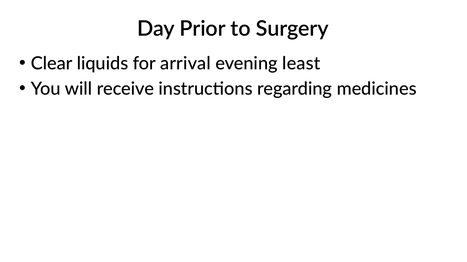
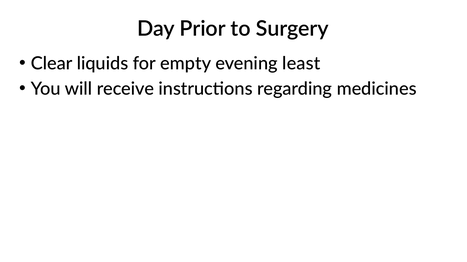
arrival: arrival -> empty (186, 64)
